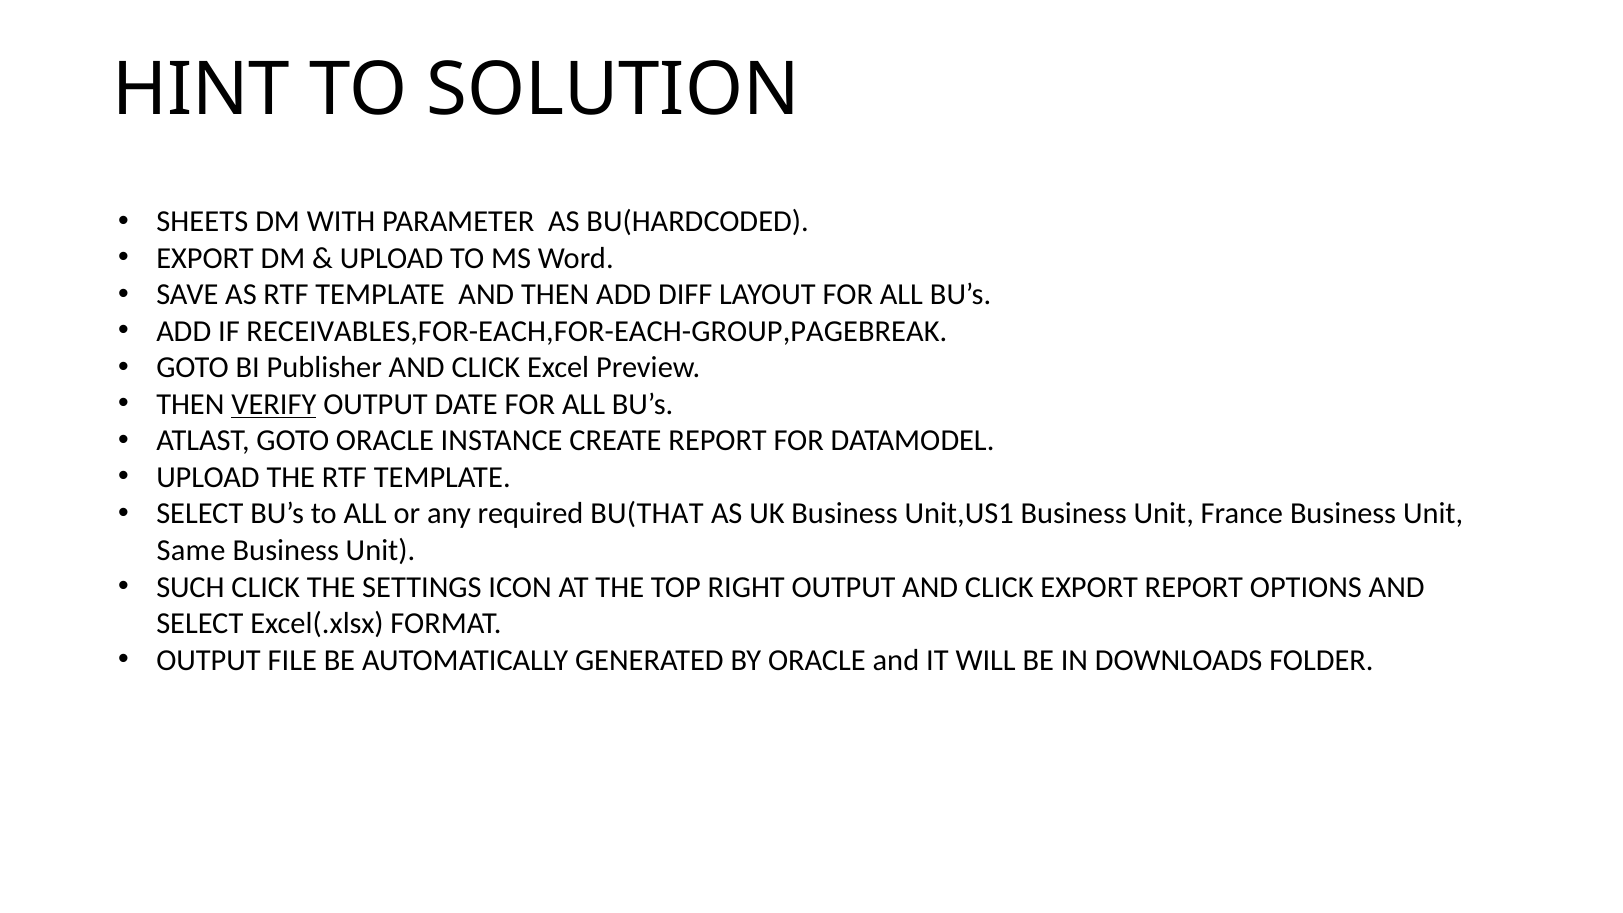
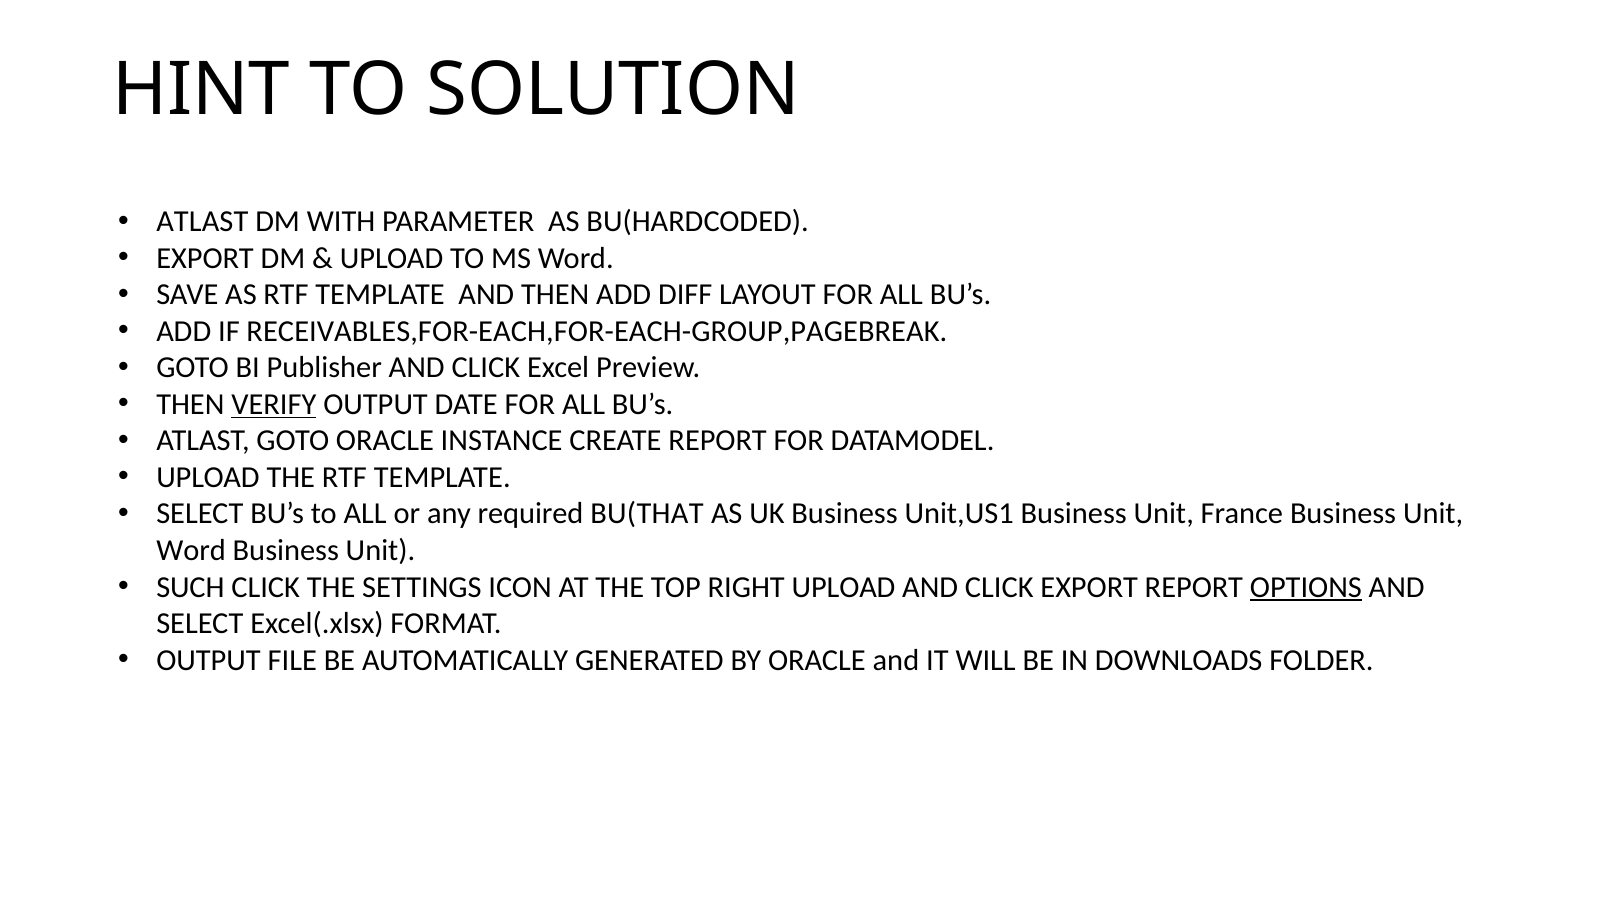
SHEETS: SHEETS -> ATLAST (202, 222)
Same: Same -> Word (191, 550)
RIGHT OUTPUT: OUTPUT -> UPLOAD (844, 587)
OPTIONS underline: none -> present (1306, 587)
